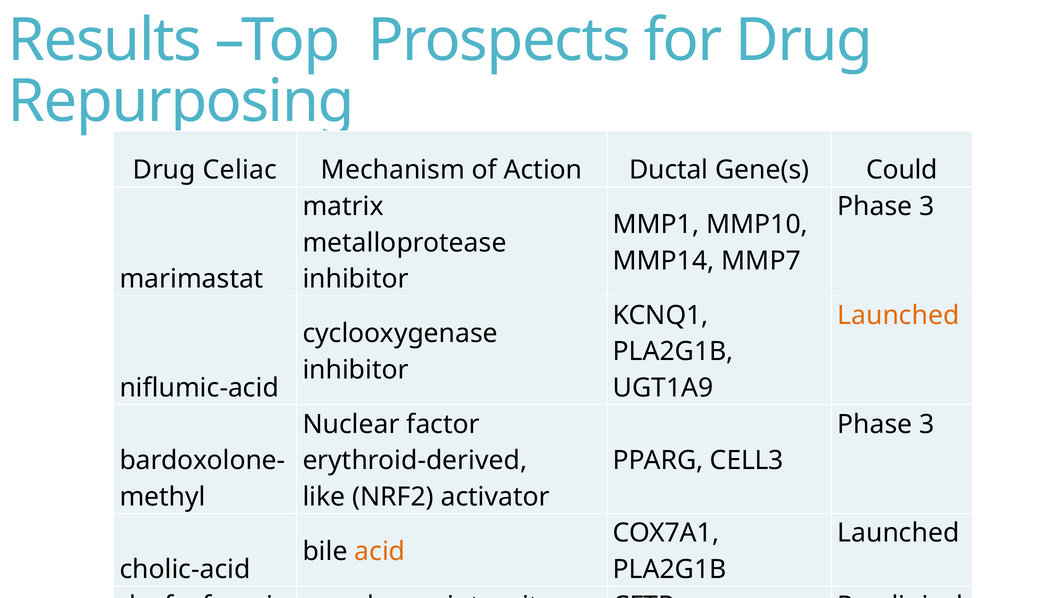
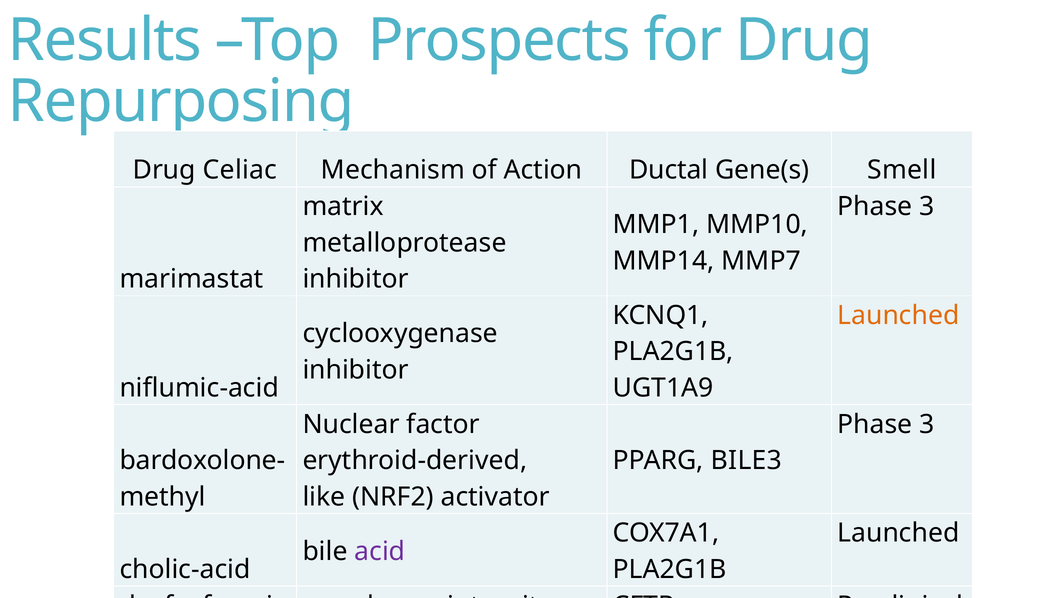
Could: Could -> Smell (902, 170)
CELL3: CELL3 -> BILE3 (746, 460)
acid colour: orange -> purple (380, 551)
